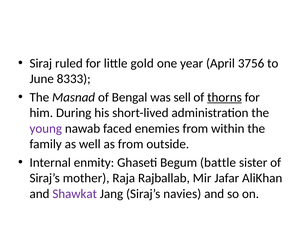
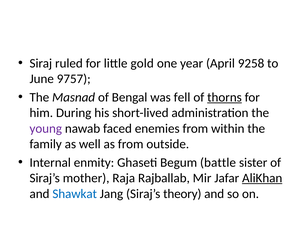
3756: 3756 -> 9258 (251, 63)
8333: 8333 -> 9757 (74, 79)
sell: sell -> fell (182, 97)
AliKhan underline: none -> present (262, 178)
Shawkat colour: purple -> blue (75, 194)
navies: navies -> theory (182, 194)
